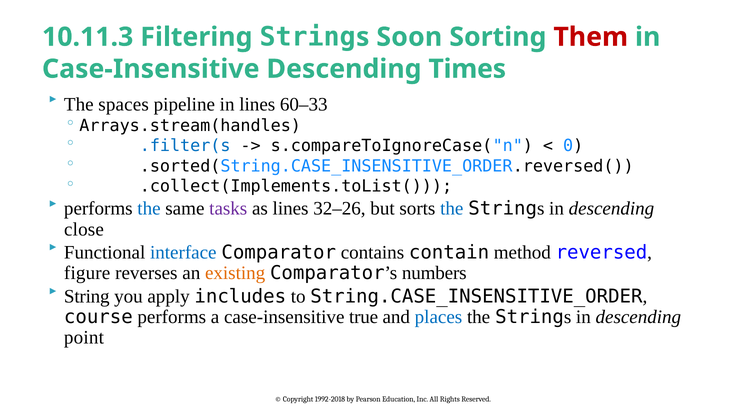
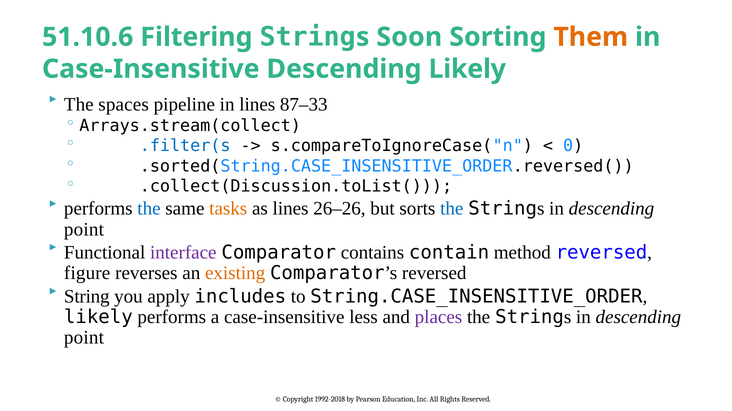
10.11.3: 10.11.3 -> 51.10.6 (88, 37)
Them colour: red -> orange (591, 37)
Descending Times: Times -> Likely (467, 69)
60–33: 60–33 -> 87–33 (304, 104)
Arrays.stream(handles: Arrays.stream(handles -> Arrays.stream(collect (190, 126)
.collect(Implements.toList(: .collect(Implements.toList( -> .collect(Discussion.toList( (296, 187)
tasks colour: purple -> orange (228, 209)
32–26: 32–26 -> 26–26 (339, 209)
close: close -> point (84, 230)
interface colour: blue -> purple (183, 253)
Comparator’s numbers: numbers -> reversed (434, 274)
course: course -> likely (98, 317)
true: true -> less (364, 317)
places colour: blue -> purple (438, 317)
